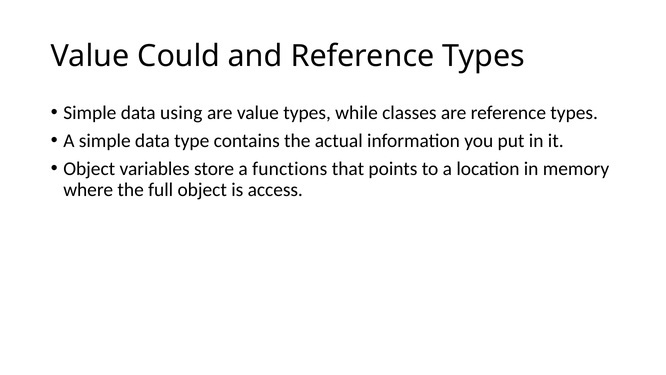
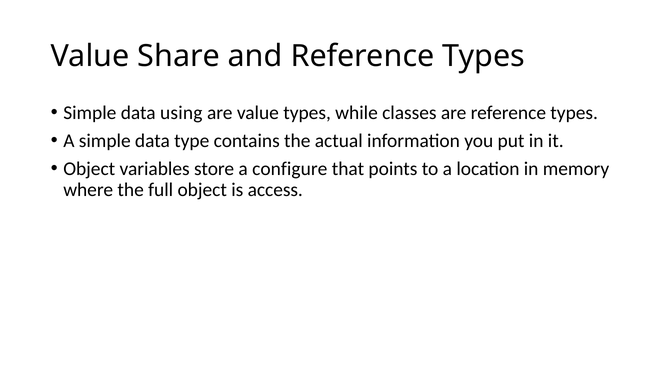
Could: Could -> Share (179, 56)
functions: functions -> configure (290, 168)
